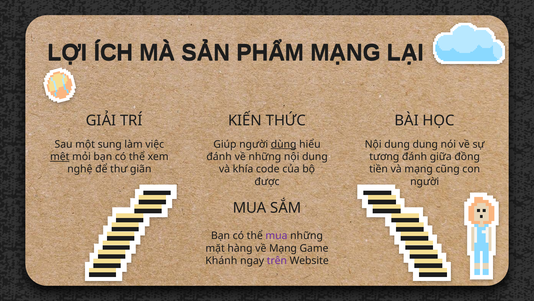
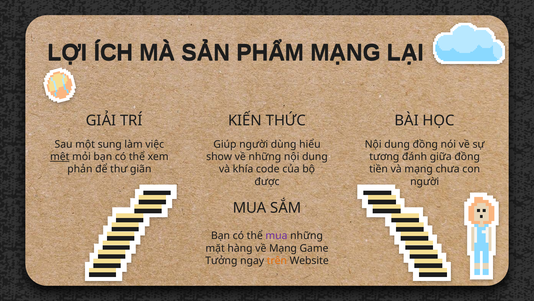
dùng underline: present -> none (284, 144)
dung dung: dung -> đồng (425, 144)
đánh: đánh -> show (219, 156)
nghệ: nghệ -> phản (80, 169)
cũng: cũng -> chưa (448, 169)
Khánh: Khánh -> Tưởng (221, 260)
trên colour: purple -> orange (277, 260)
